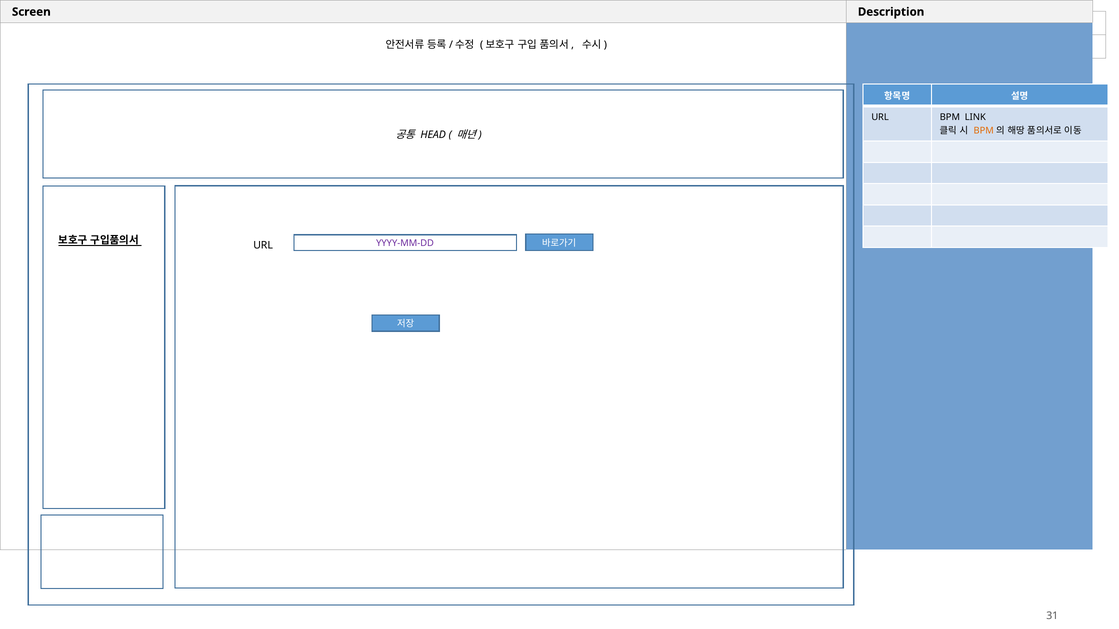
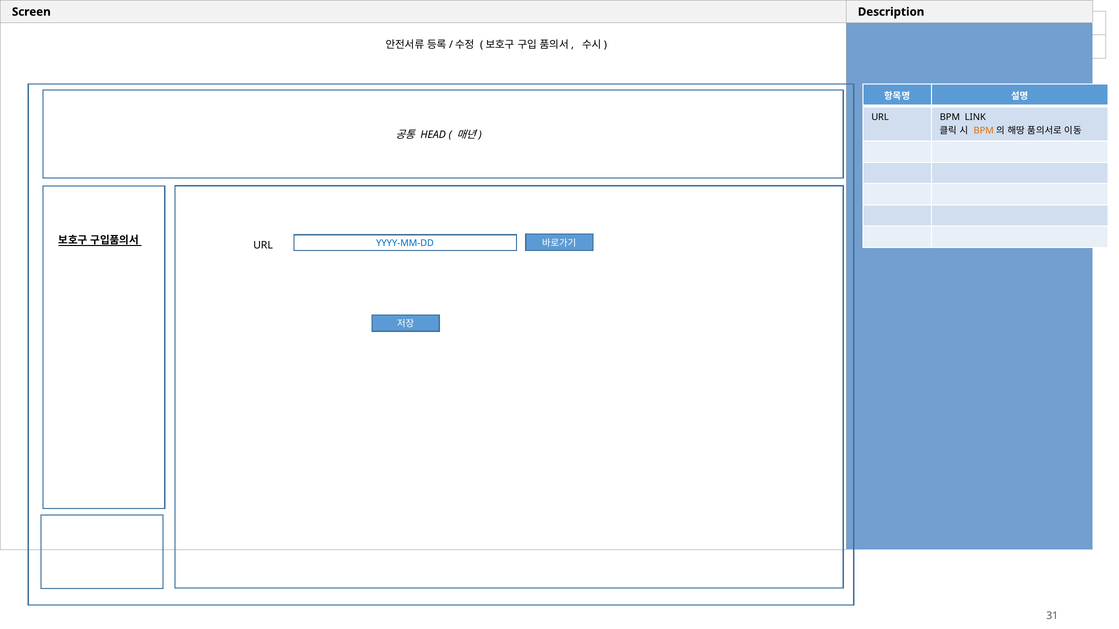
YYYY-MM-DD colour: purple -> blue (405, 244)
